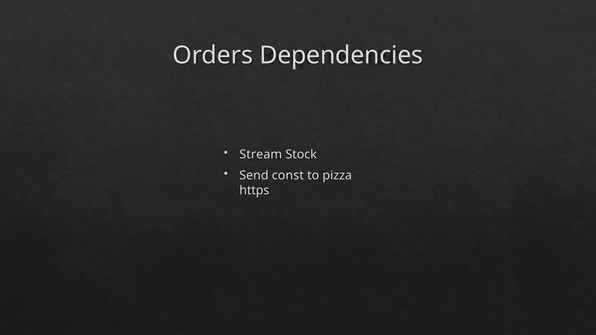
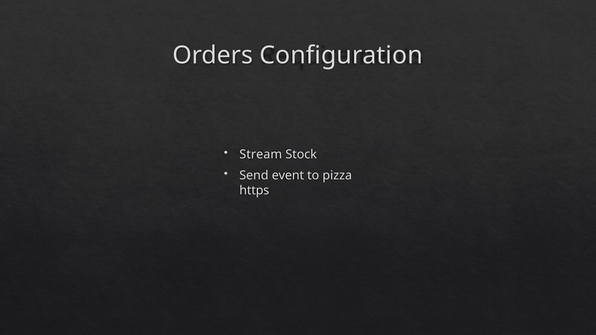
Dependencies: Dependencies -> Configuration (341, 55)
const: const -> event (288, 176)
